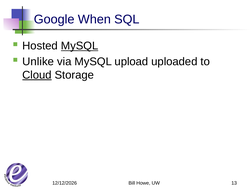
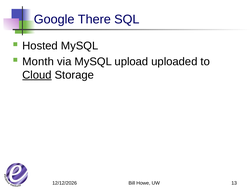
When: When -> There (94, 19)
MySQL underline: present -> none (80, 46)
Unlike: Unlike -> Month (38, 62)
